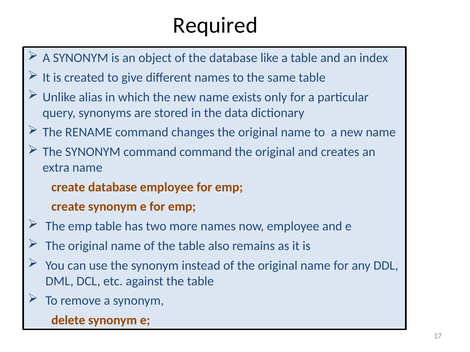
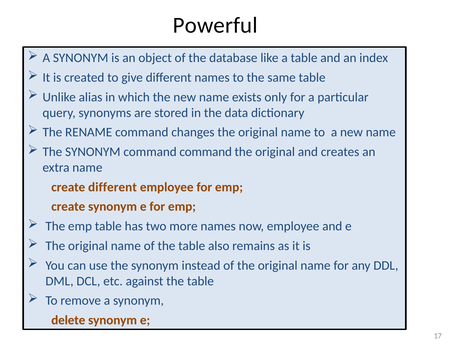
Required: Required -> Powerful (215, 25)
create database: database -> different (113, 187)
